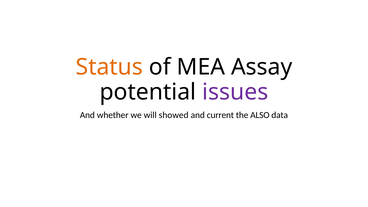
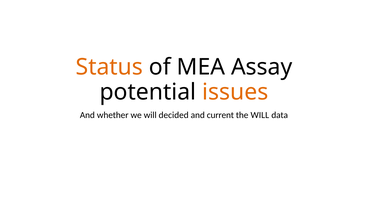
issues colour: purple -> orange (235, 92)
showed: showed -> decided (174, 115)
the ALSO: ALSO -> WILL (260, 115)
